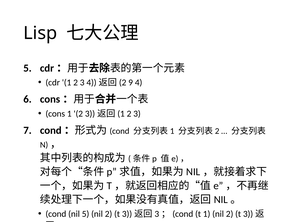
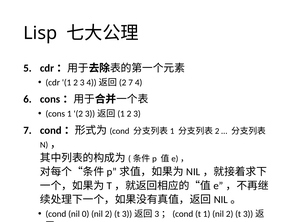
9: 9 -> 7 (131, 83)
nil 5: 5 -> 0 (86, 214)
